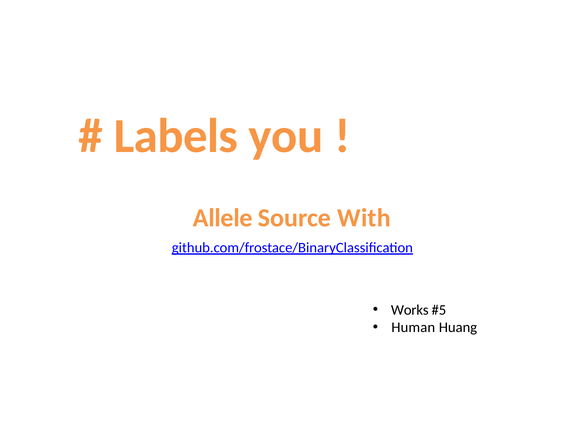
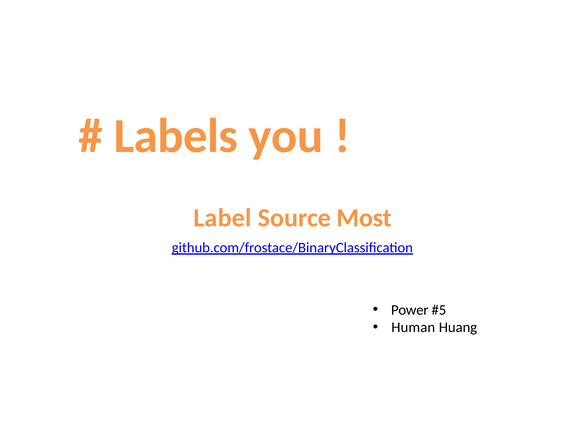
Allele: Allele -> Label (223, 218)
With: With -> Most (364, 218)
Works: Works -> Power (410, 310)
